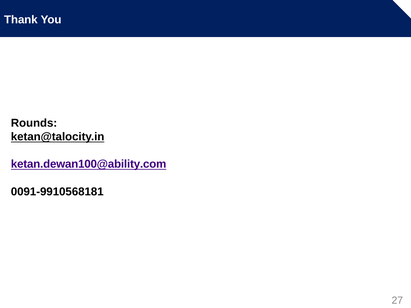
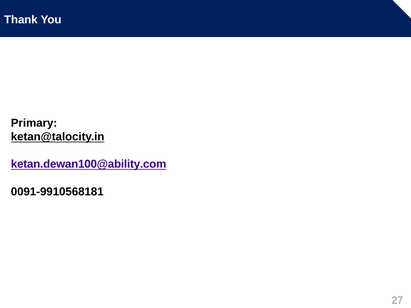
Rounds: Rounds -> Primary (34, 123)
